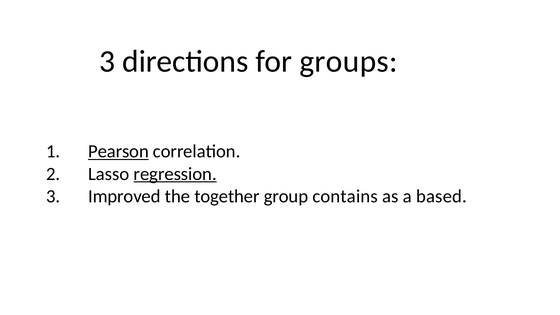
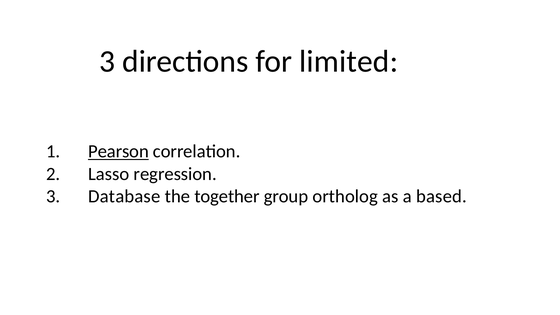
groups: groups -> limited (349, 61)
regression underline: present -> none (175, 174)
Improved: Improved -> Database (124, 196)
contains: contains -> ortholog (345, 196)
